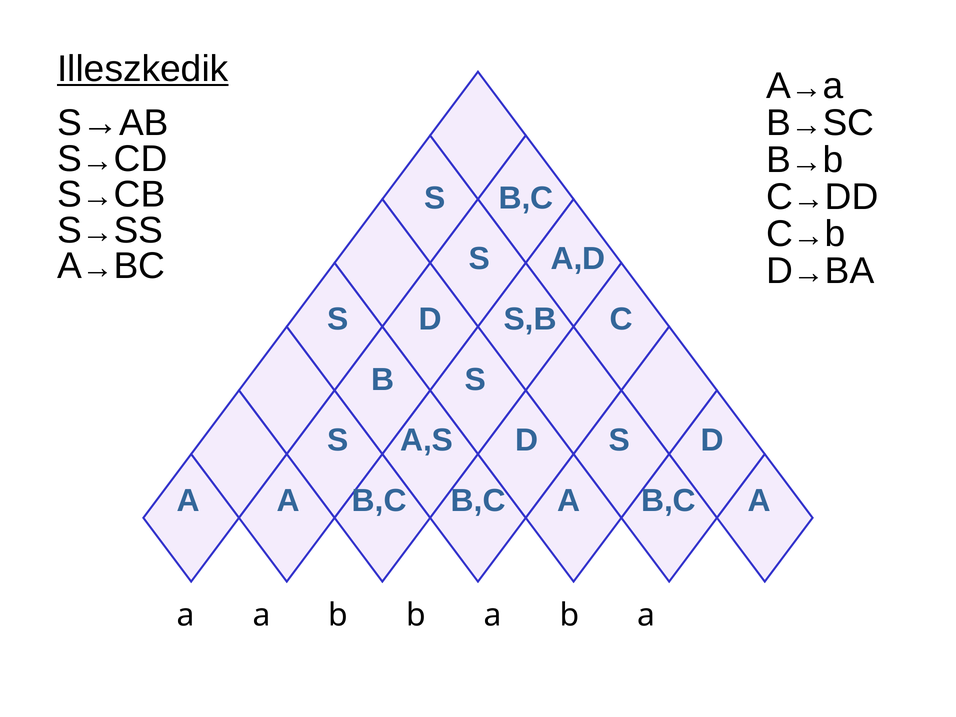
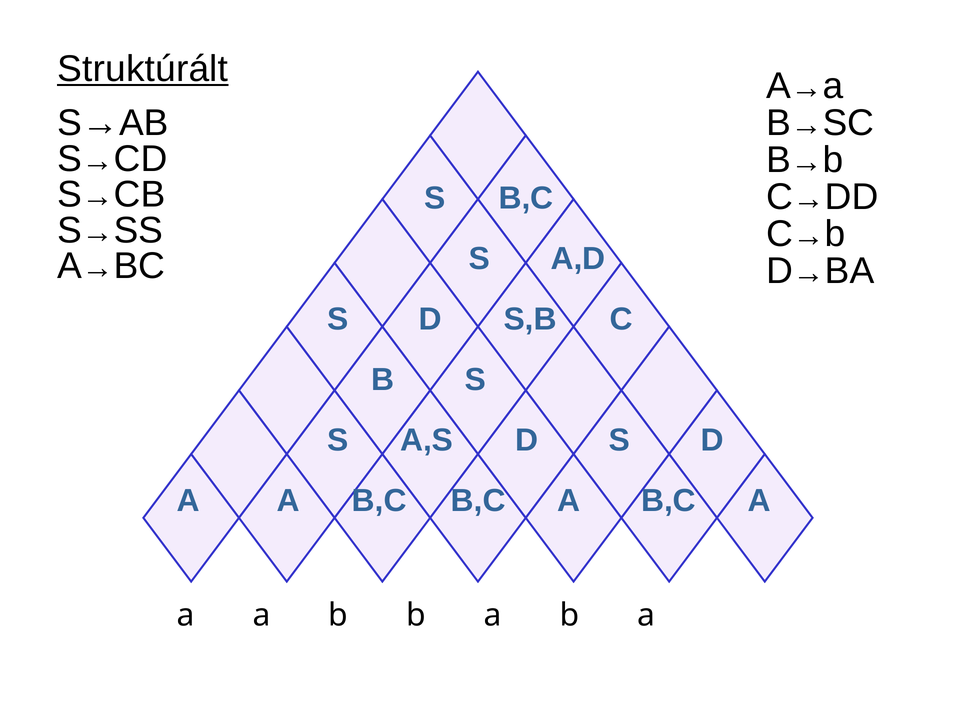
Illeszkedik: Illeszkedik -> Struktúrált (143, 69)
